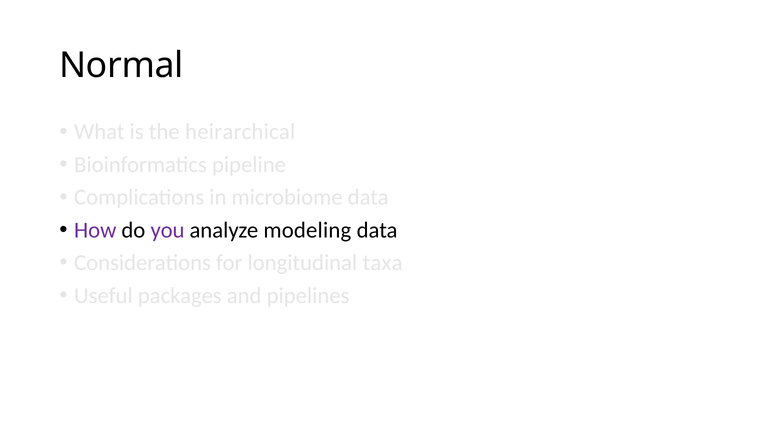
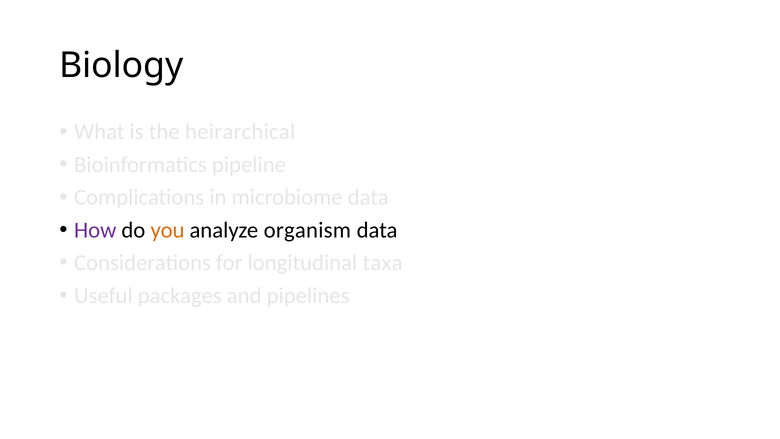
Normal: Normal -> Biology (121, 66)
you colour: purple -> orange (167, 230)
modeling: modeling -> organism (307, 230)
